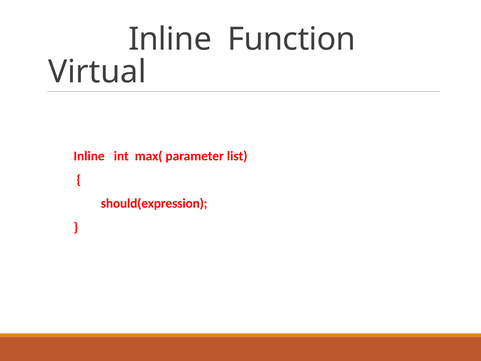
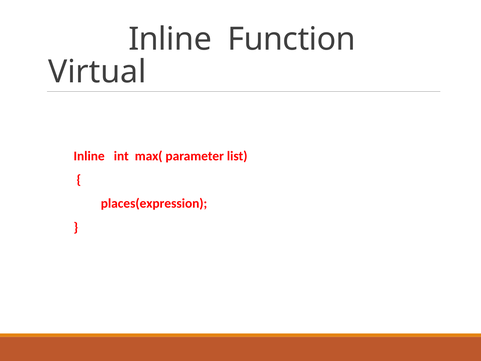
should(expression: should(expression -> places(expression (154, 203)
